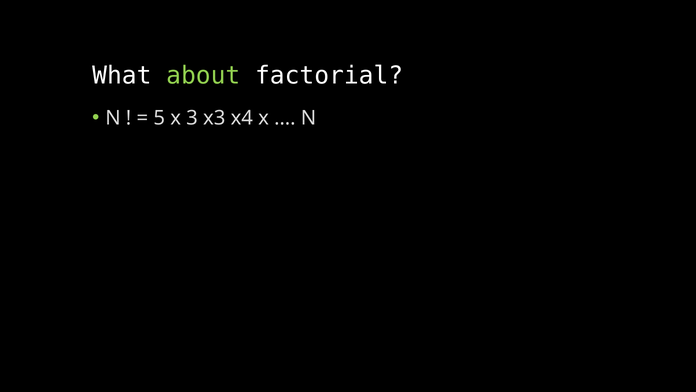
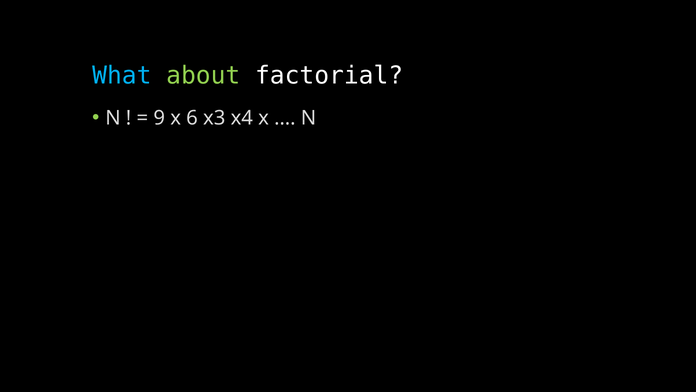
What colour: white -> light blue (122, 75)
5: 5 -> 9 (159, 118)
3: 3 -> 6 (192, 118)
